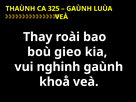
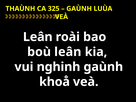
Thay: Thay -> Leân (38, 37)
boù gieo: gieo -> leân (68, 52)
